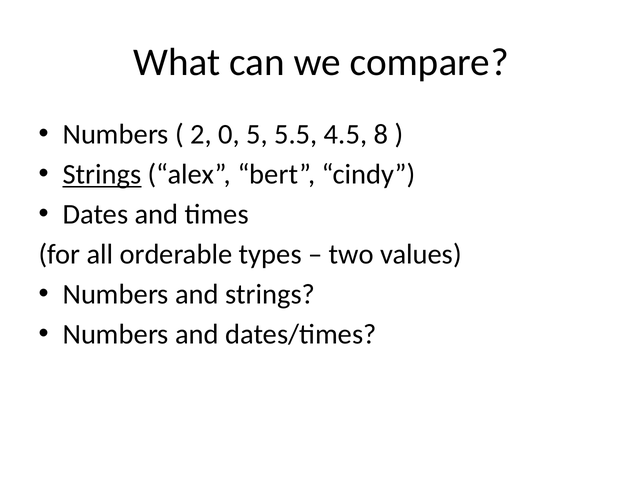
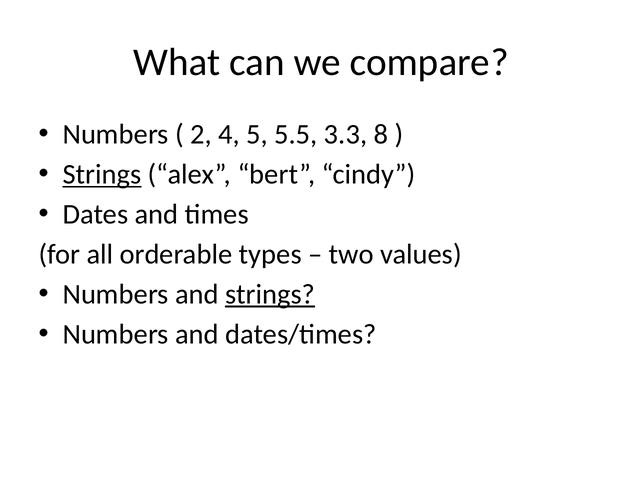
0: 0 -> 4 (229, 135)
4.5: 4.5 -> 3.3 (346, 135)
strings underline: none -> present (270, 295)
